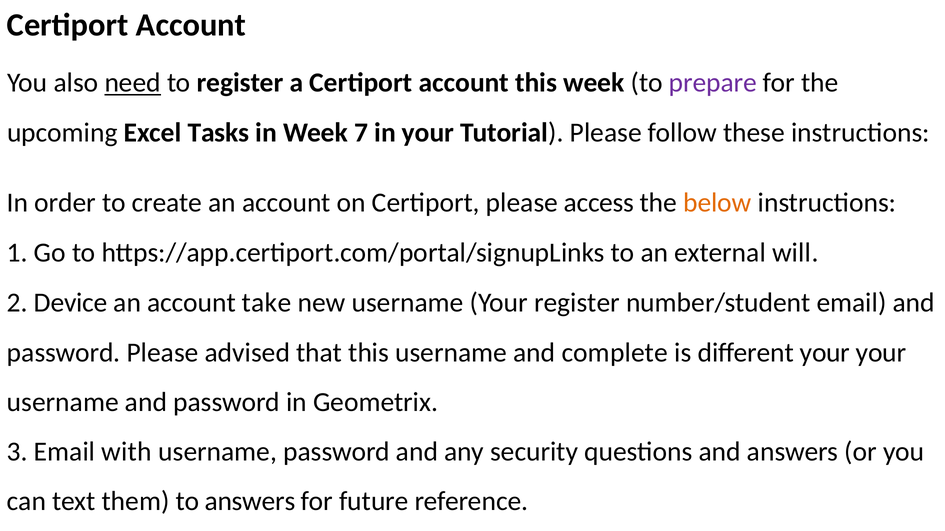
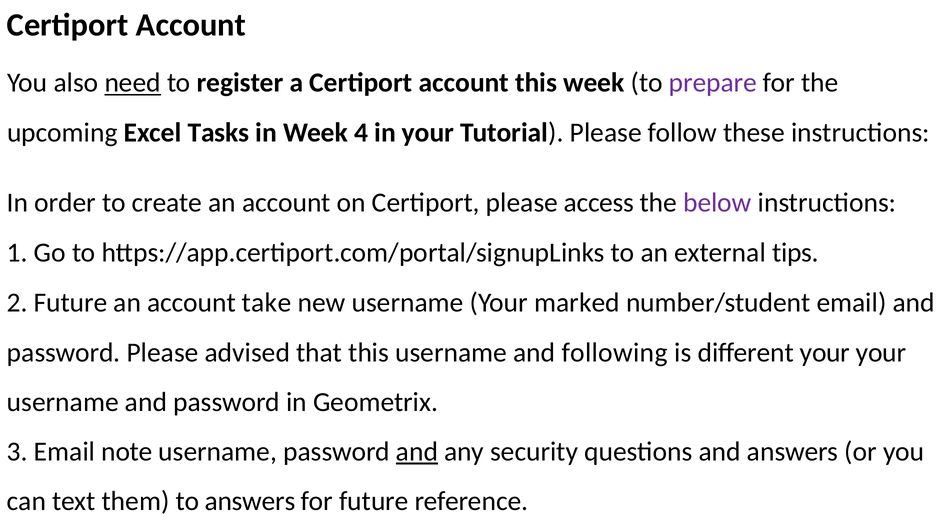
7: 7 -> 4 (361, 133)
below colour: orange -> purple (717, 203)
will: will -> tips (795, 253)
2 Device: Device -> Future (71, 303)
Your register: register -> marked (577, 303)
complete: complete -> following (615, 353)
with: with -> note (127, 452)
and underline: none -> present (417, 452)
